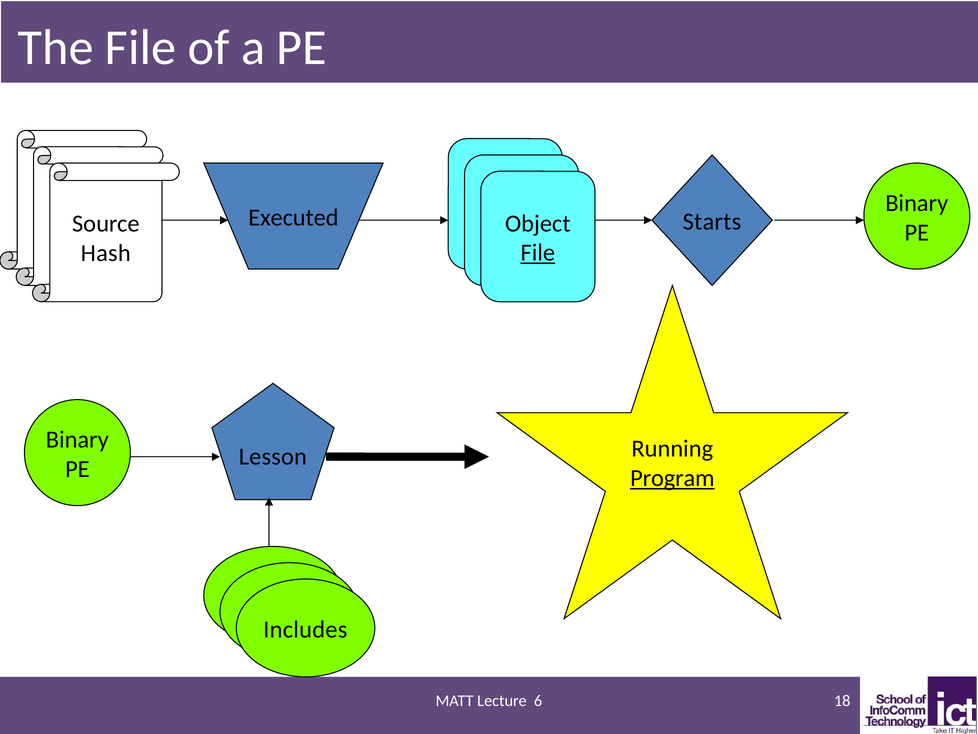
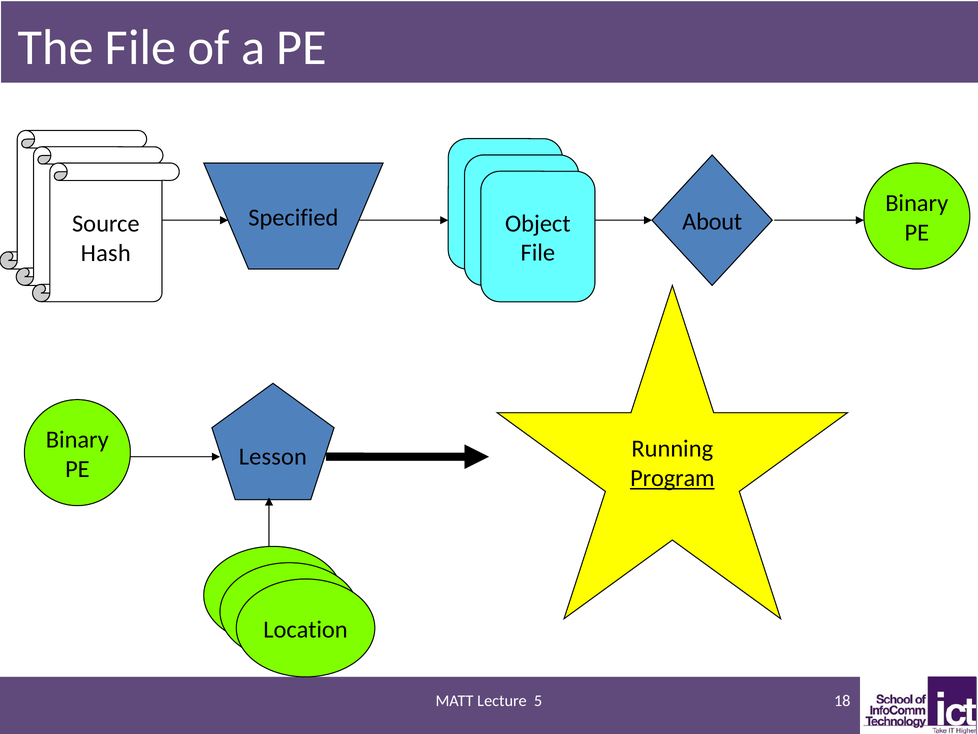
Executed: Executed -> Specified (293, 218)
Starts: Starts -> About (712, 222)
File underline: present -> none (538, 253)
Includes: Includes -> Location (305, 629)
6: 6 -> 5 (538, 700)
